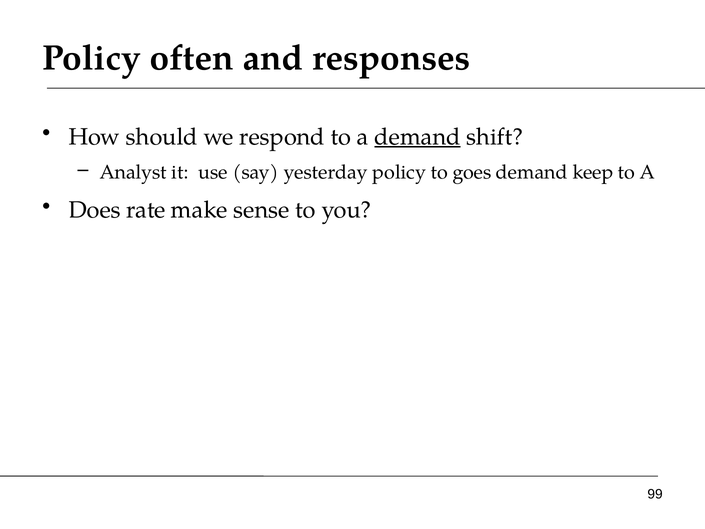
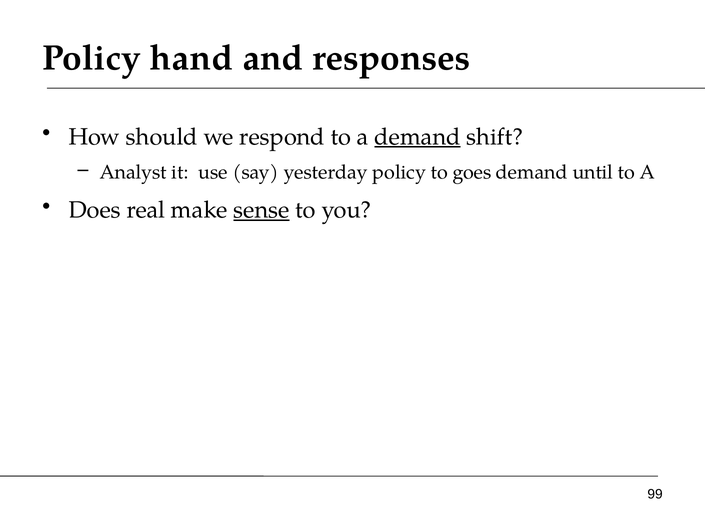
often: often -> hand (191, 58)
keep: keep -> until (593, 172)
rate: rate -> real (146, 210)
sense underline: none -> present (261, 210)
